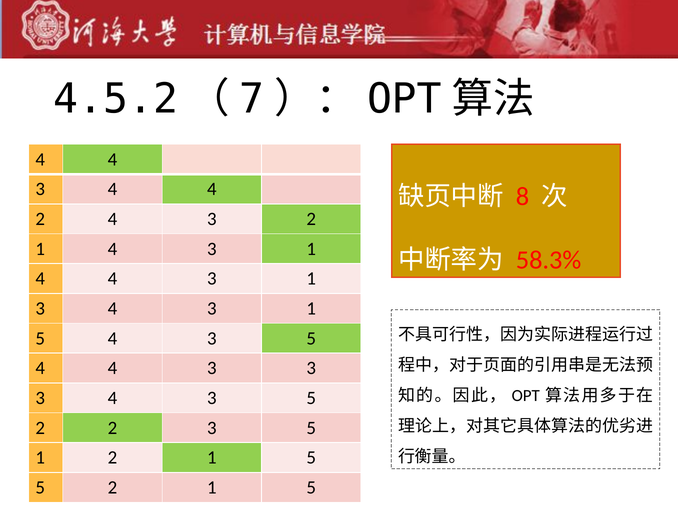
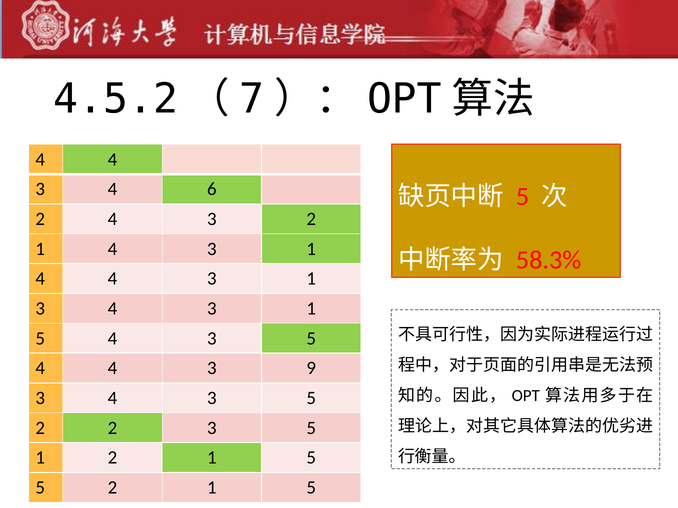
3 4 4: 4 -> 6 (212, 189)
8: 8 -> 5 (522, 197)
4 3 3: 3 -> 9 (311, 369)
